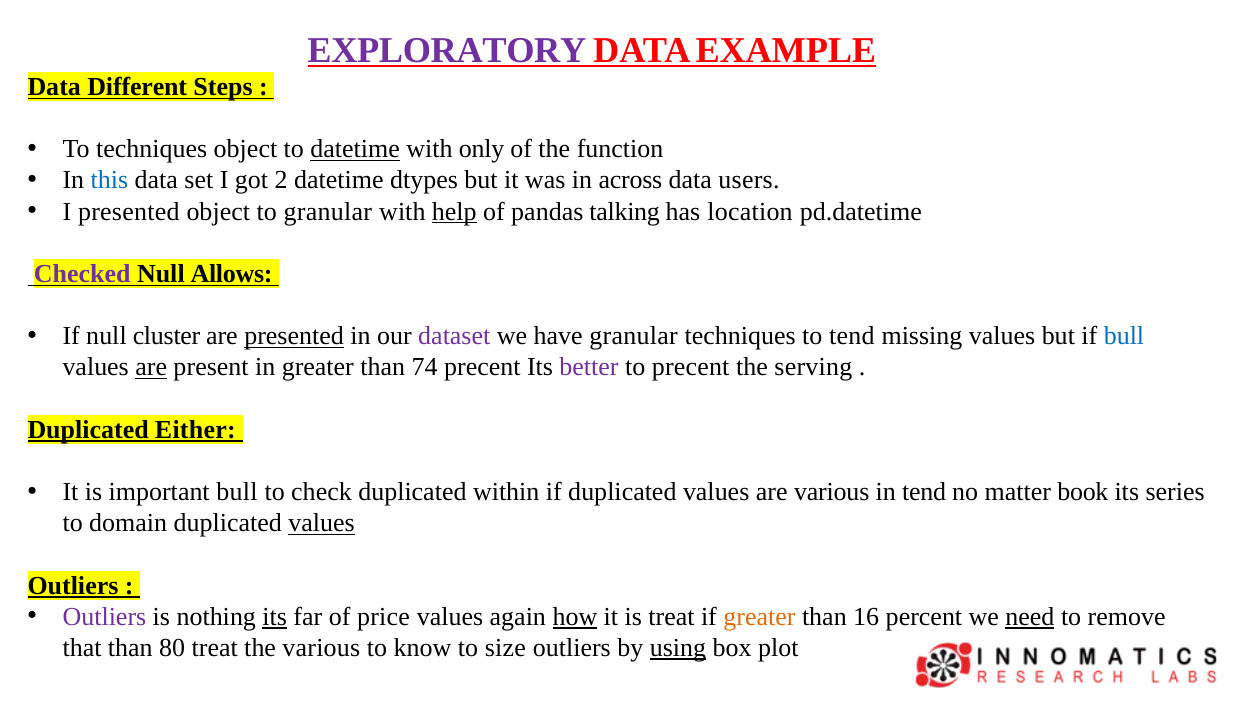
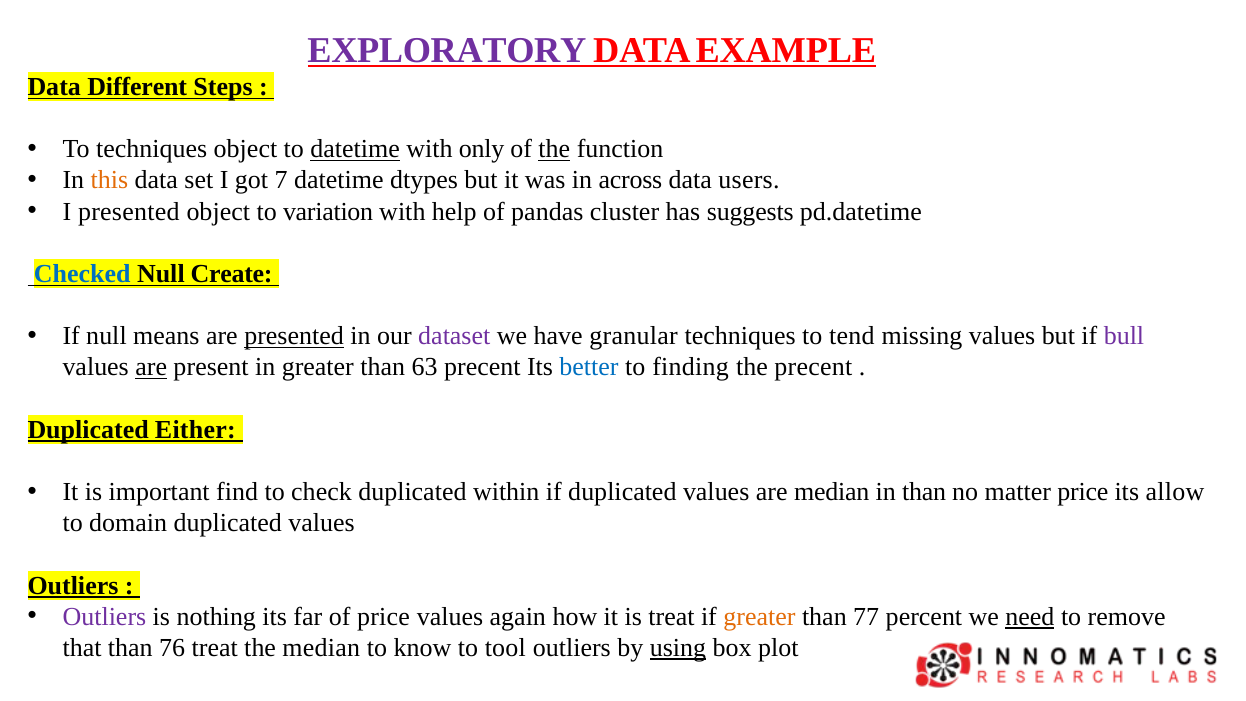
the underline: none -> present (554, 149)
this colour: blue -> orange (109, 180)
2: 2 -> 7 (281, 180)
to granular: granular -> variation (328, 211)
help underline: present -> none (454, 211)
talking: talking -> cluster (625, 211)
location: location -> suggests (750, 211)
Checked colour: purple -> blue (82, 274)
Allows: Allows -> Create (232, 274)
cluster: cluster -> means (166, 336)
bull colour: blue -> purple (1124, 336)
74: 74 -> 63 (425, 367)
better colour: purple -> blue (589, 367)
to precent: precent -> finding (691, 367)
the serving: serving -> precent (813, 367)
important bull: bull -> find (237, 492)
are various: various -> median (832, 492)
in tend: tend -> than (924, 492)
matter book: book -> price (1083, 492)
series: series -> allow (1175, 492)
values underline: present -> none (322, 523)
its underline: present -> none (275, 617)
how underline: present -> none (575, 617)
16: 16 -> 77 (866, 617)
80: 80 -> 76 (172, 648)
the various: various -> median (321, 648)
size: size -> tool (505, 648)
